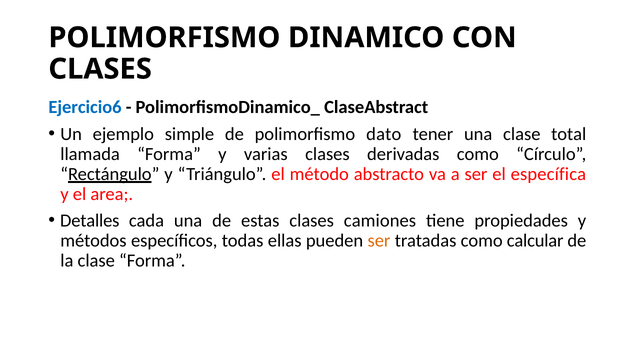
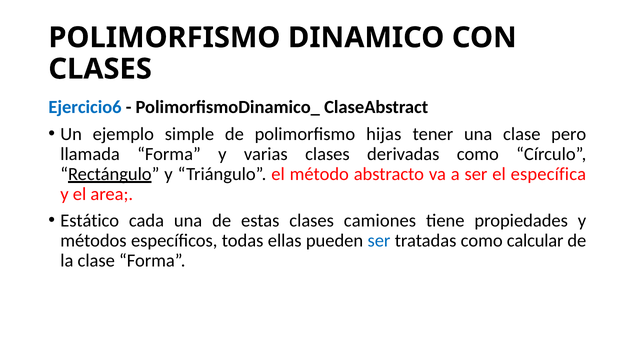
dato: dato -> hijas (384, 134)
total: total -> pero (569, 134)
Detalles: Detalles -> Estático (90, 221)
ser colour: orange -> blue (379, 241)
